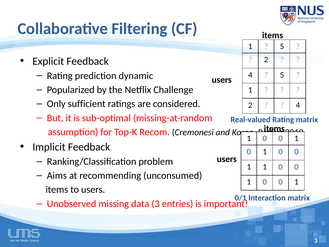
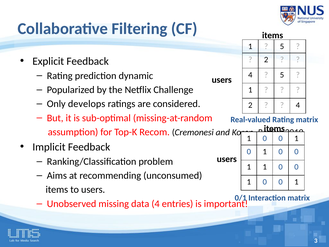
sufficient: sufficient -> develops (87, 104)
data 3: 3 -> 4 (156, 204)
